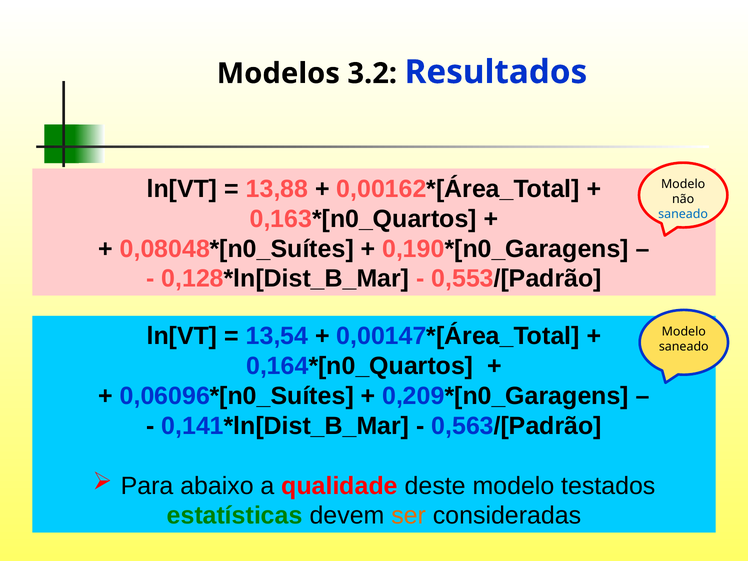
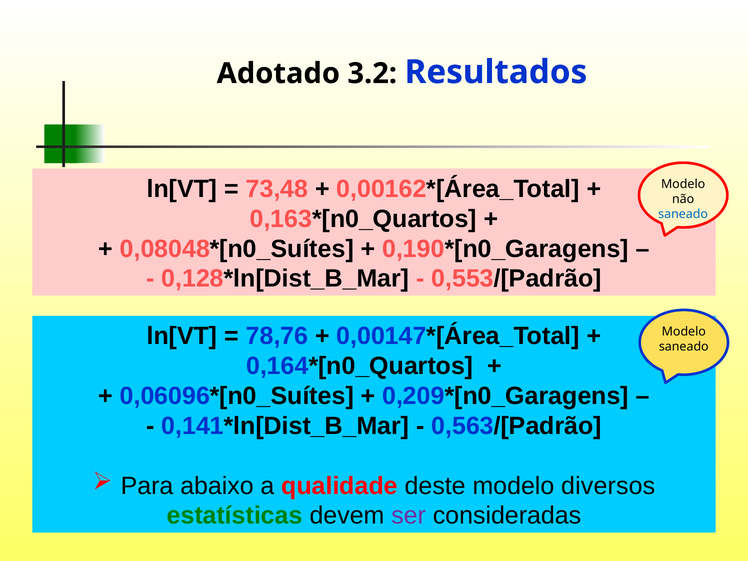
Modelos: Modelos -> Adotado (278, 73)
13,88: 13,88 -> 73,48 (277, 189)
13,54: 13,54 -> 78,76 (277, 336)
testados: testados -> diversos (608, 486)
ser colour: orange -> purple (409, 516)
